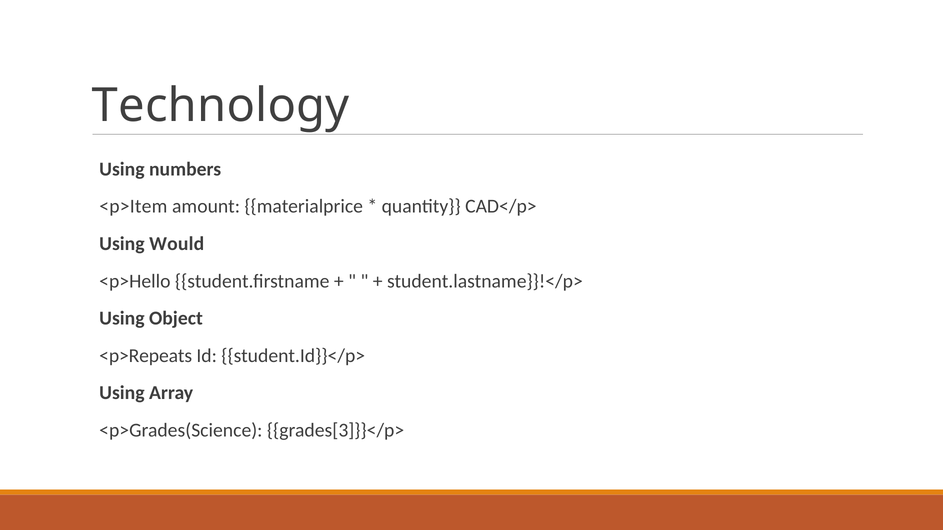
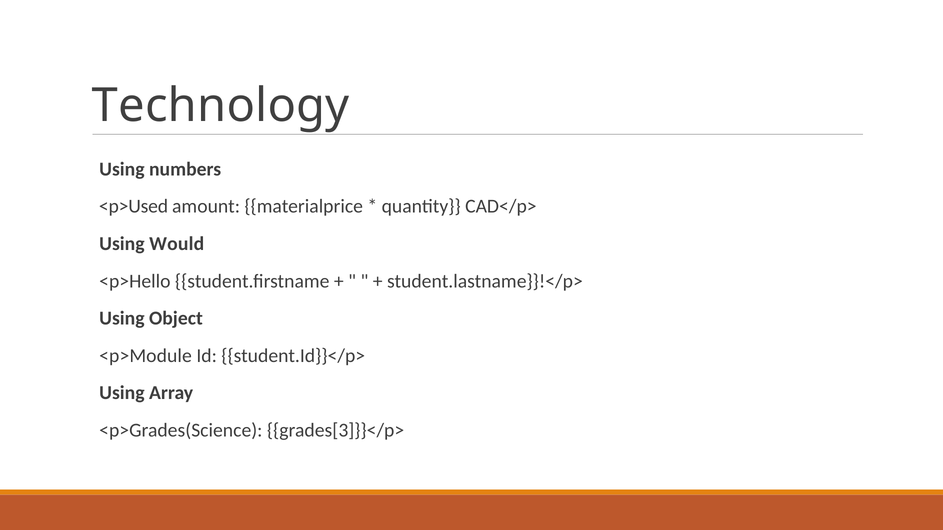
<p>Item: <p>Item -> <p>Used (134, 207)
<p>Repeats: <p>Repeats -> <p>Module (146, 356)
